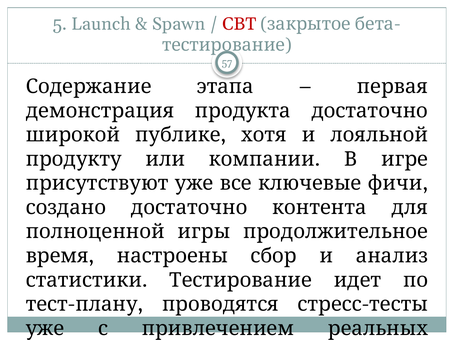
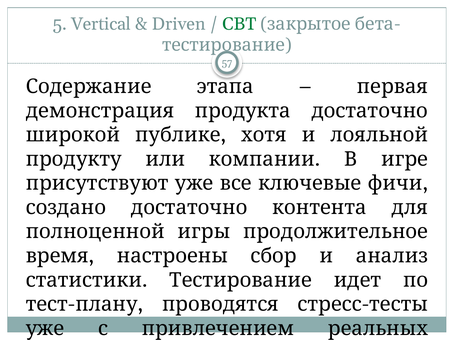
Launch: Launch -> Vertical (101, 24)
Spawn: Spawn -> Driven (179, 24)
CBT colour: red -> green (239, 24)
